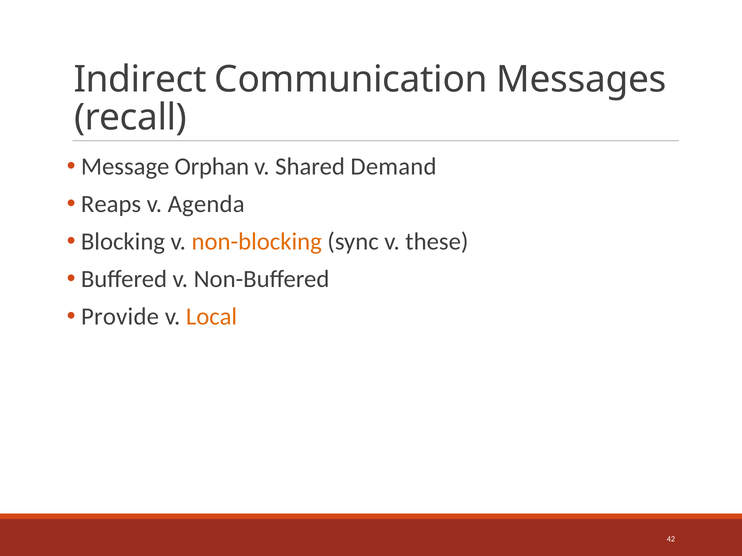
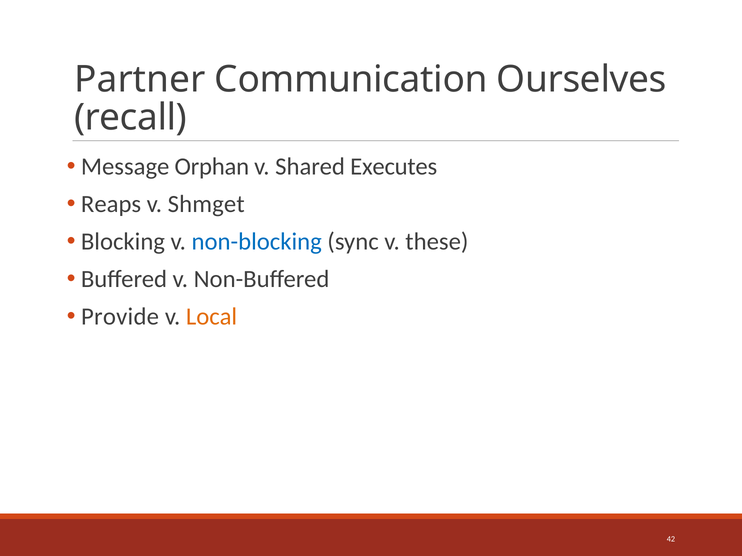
Indirect: Indirect -> Partner (140, 80)
Messages: Messages -> Ourselves (582, 80)
Demand: Demand -> Executes (394, 167)
Agenda: Agenda -> Shmget (206, 204)
non-blocking colour: orange -> blue (257, 242)
